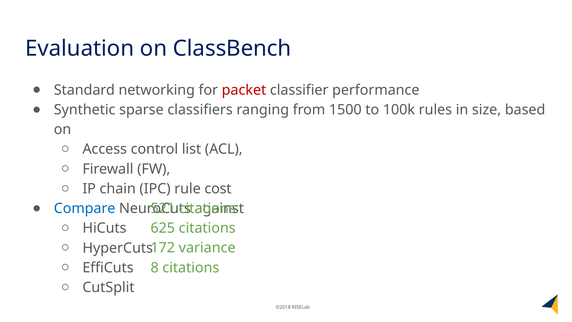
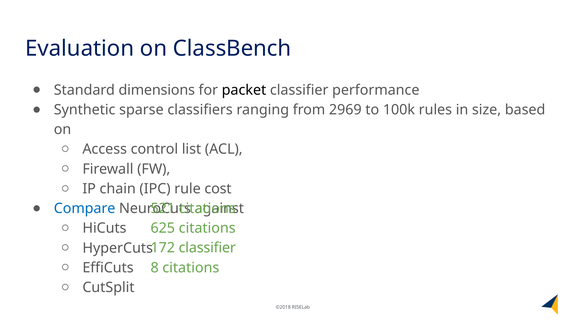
networking: networking -> dimensions (157, 90)
packet colour: red -> black (244, 90)
1500: 1500 -> 2969 (345, 110)
172 variance: variance -> classifier (207, 248)
